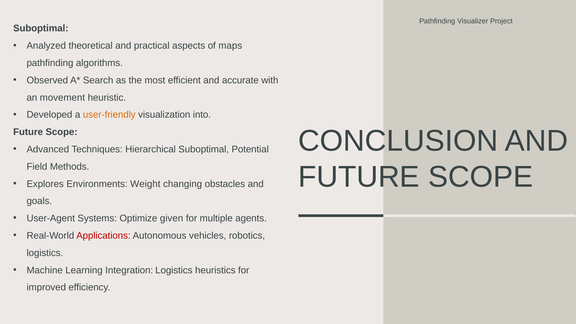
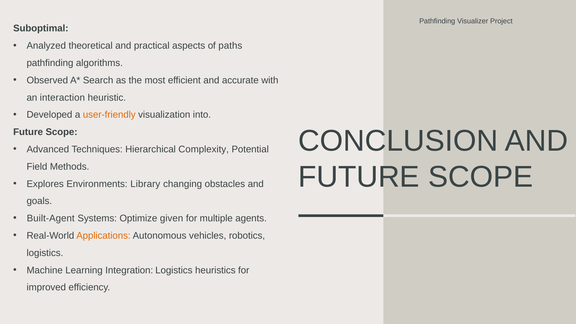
maps: maps -> paths (230, 46)
movement: movement -> interaction (62, 98)
Hierarchical Suboptimal: Suboptimal -> Complexity (204, 149)
Weight: Weight -> Library (145, 184)
User-Agent: User-Agent -> Built-Agent (51, 218)
Applications colour: red -> orange (103, 236)
